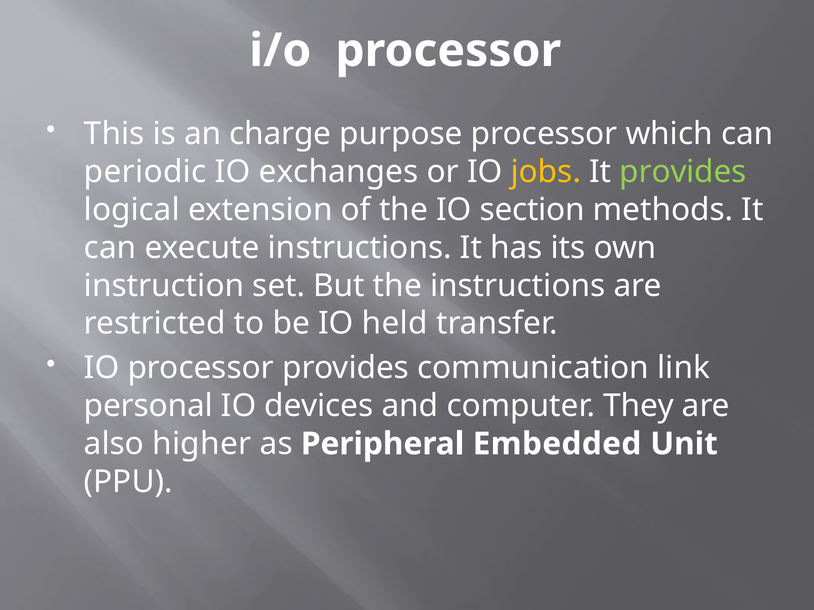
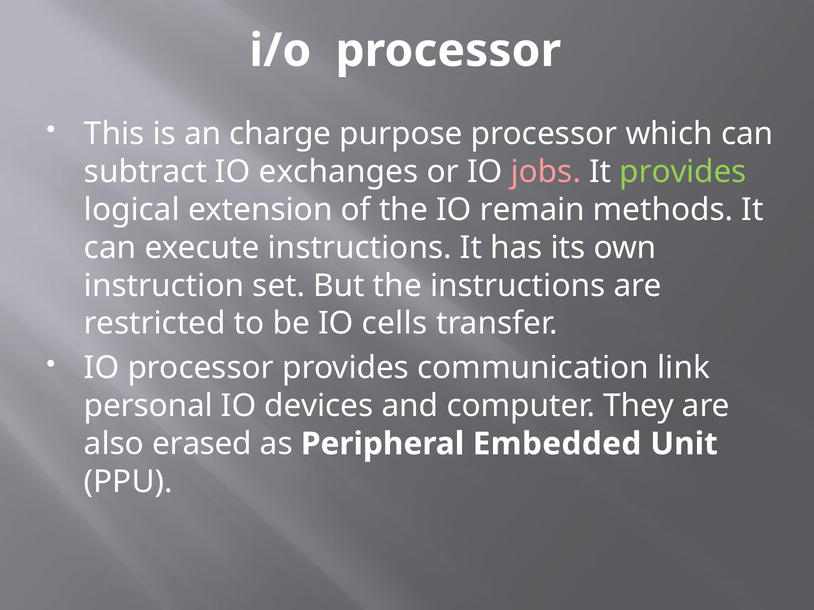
periodic: periodic -> subtract (145, 172)
jobs colour: yellow -> pink (546, 172)
section: section -> remain (532, 210)
held: held -> cells (395, 324)
higher: higher -> erased (202, 444)
